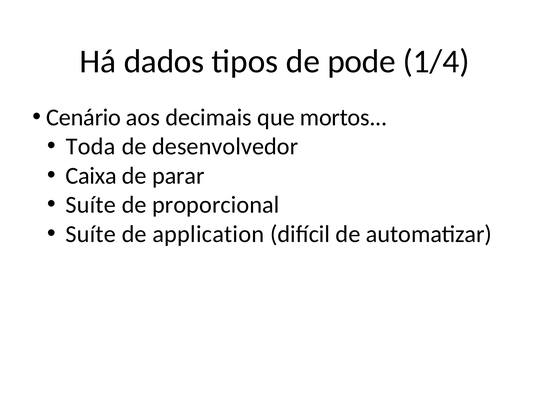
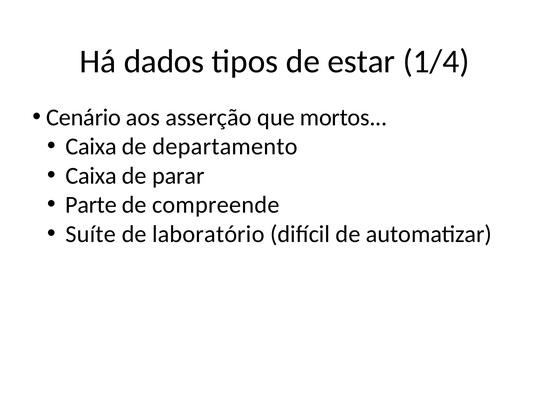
pode: pode -> estar (361, 61)
decimais: decimais -> asserção (209, 117)
Toda: Toda -> Caixa (91, 146)
desenvolvedor: desenvolvedor -> departamento (225, 146)
Suíte: Suíte -> Parte (91, 205)
proporcional: proporcional -> compreende (216, 205)
application: application -> laboratório (208, 234)
